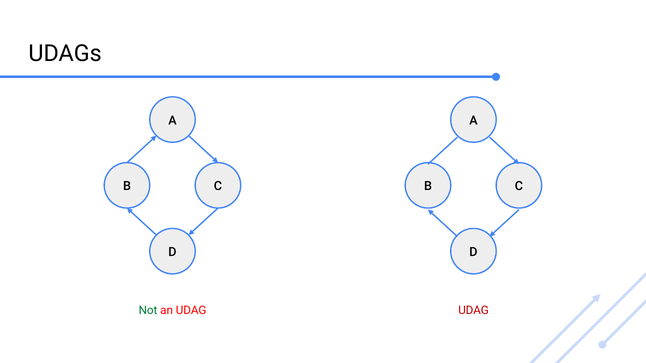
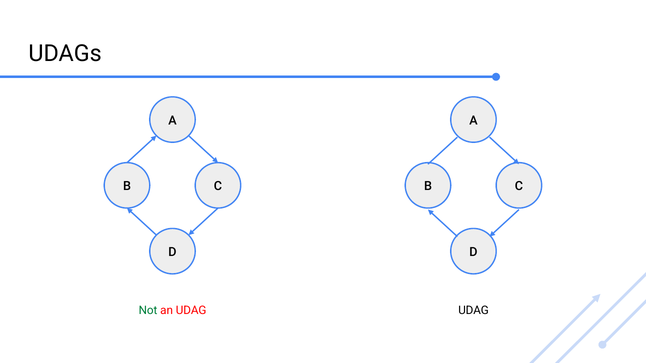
UDAG colour: red -> black (474, 311)
